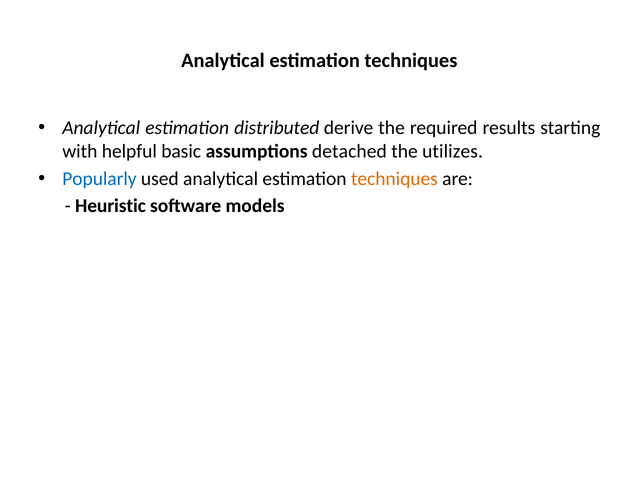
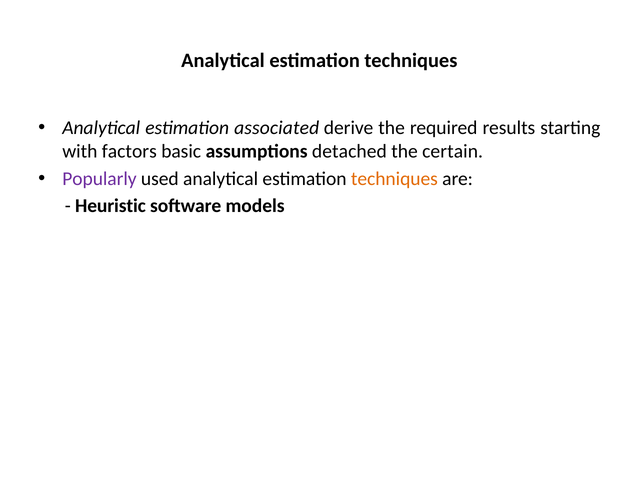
distributed: distributed -> associated (277, 128)
helpful: helpful -> factors (129, 152)
utilizes: utilizes -> certain (453, 152)
Popularly colour: blue -> purple (99, 179)
